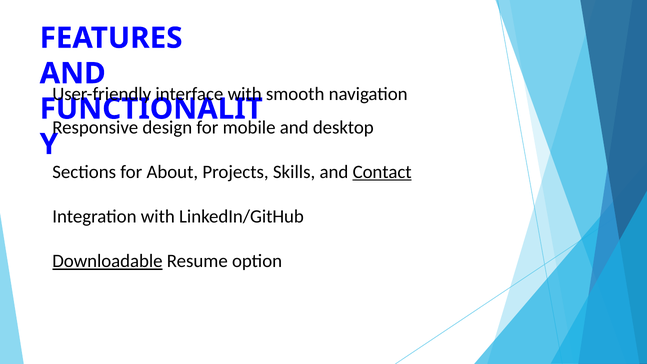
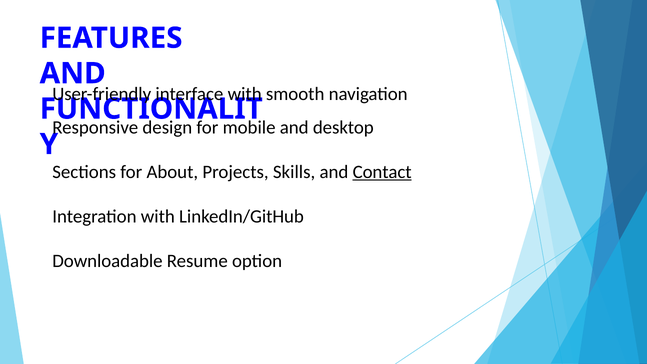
Downloadable underline: present -> none (107, 261)
